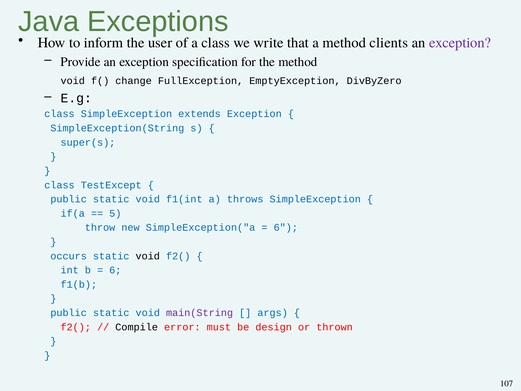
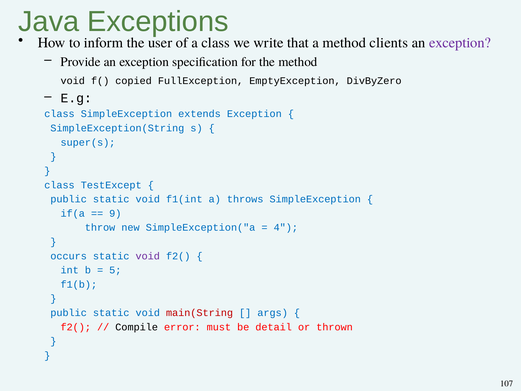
change: change -> copied (134, 81)
5: 5 -> 9 (115, 213)
6: 6 -> 4 (286, 227)
void colour: black -> purple (148, 256)
6: 6 -> 5 (115, 270)
main(String colour: purple -> red (200, 313)
design: design -> detail (274, 327)
